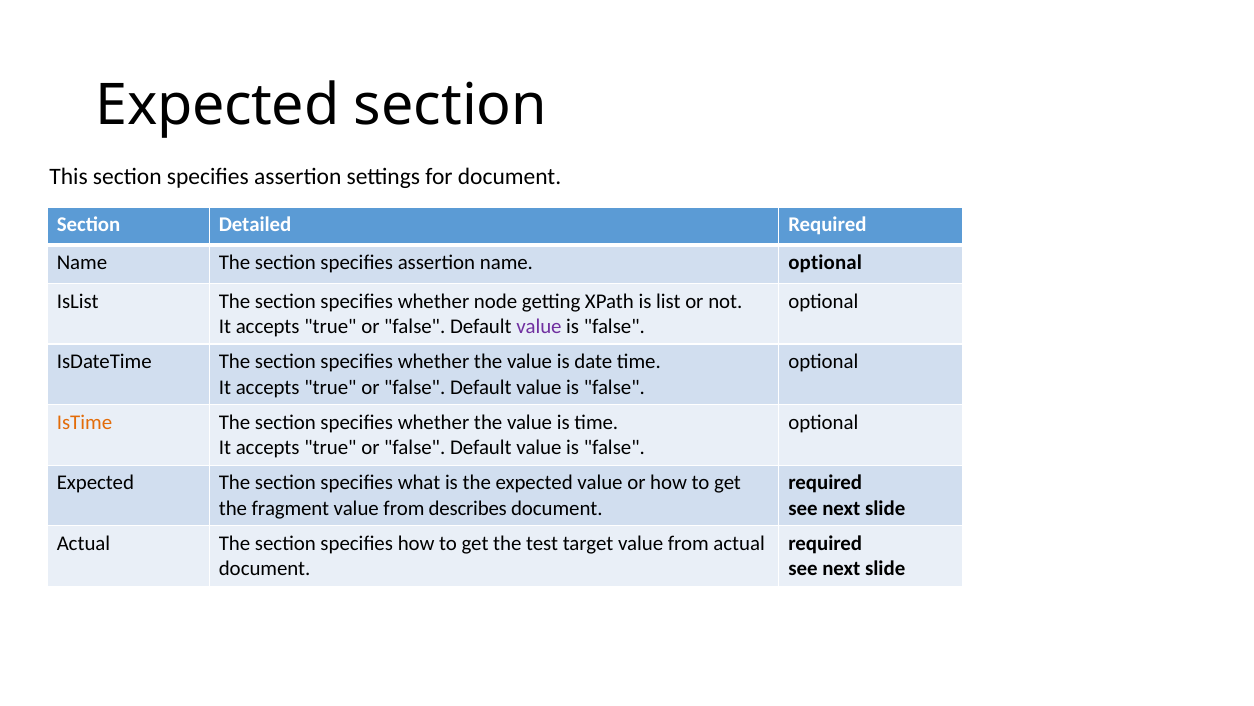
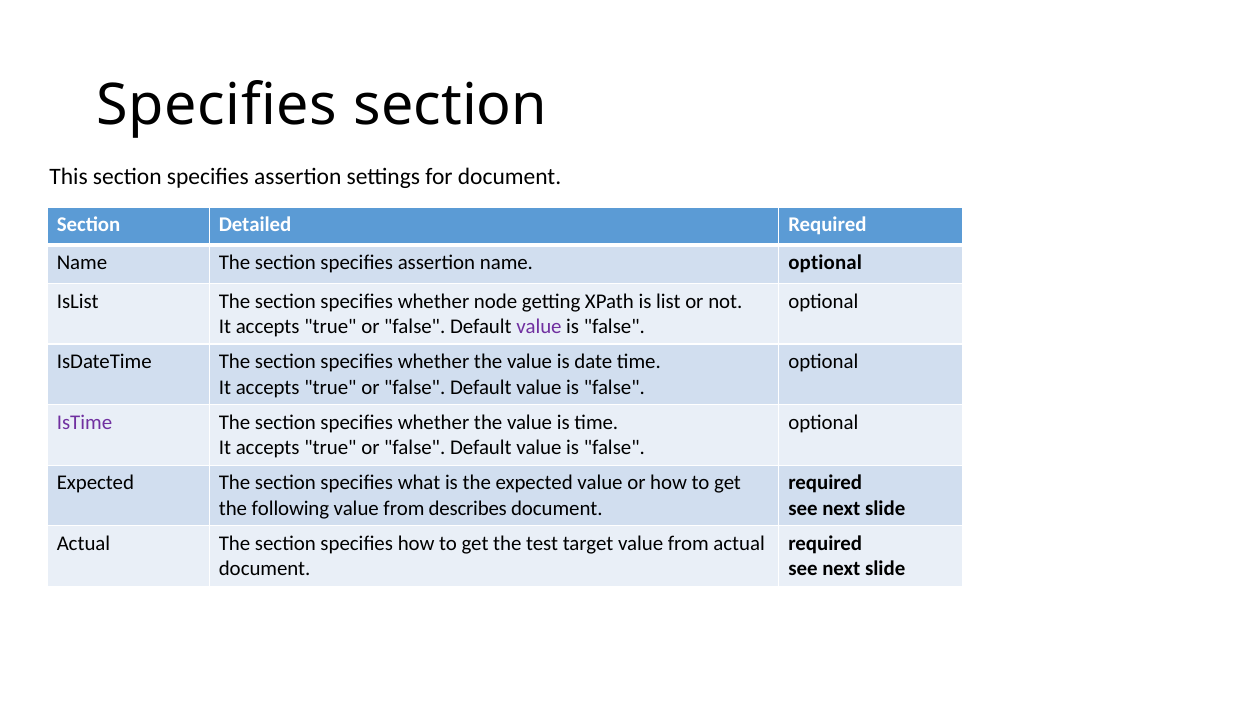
Expected: Expected -> Specifies (217, 105)
IsTime colour: orange -> purple (85, 422)
fragment: fragment -> following (290, 508)
